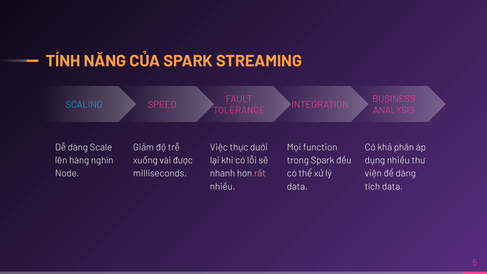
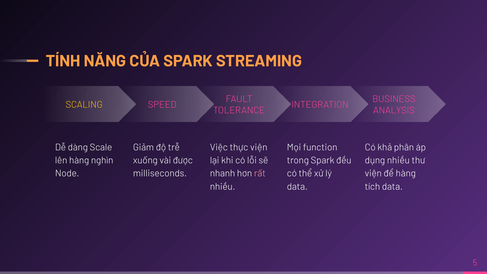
SCALING colour: light blue -> yellow (84, 105)
thực dưới: dưới -> viện (259, 147)
để dàng: dàng -> hàng (406, 173)
